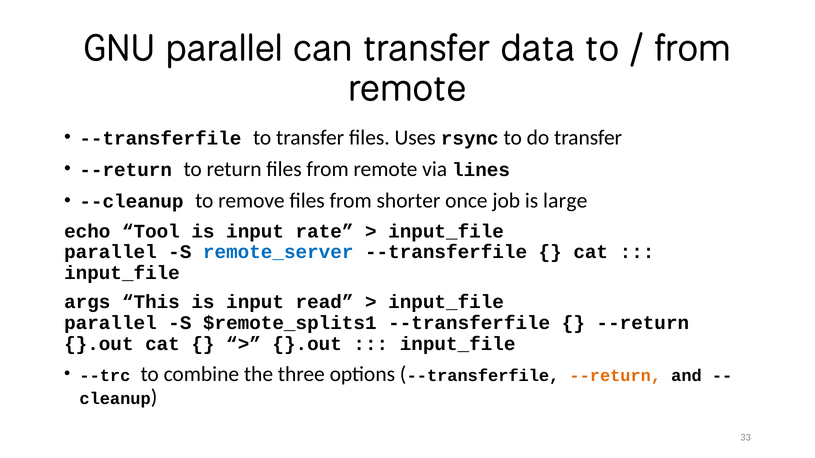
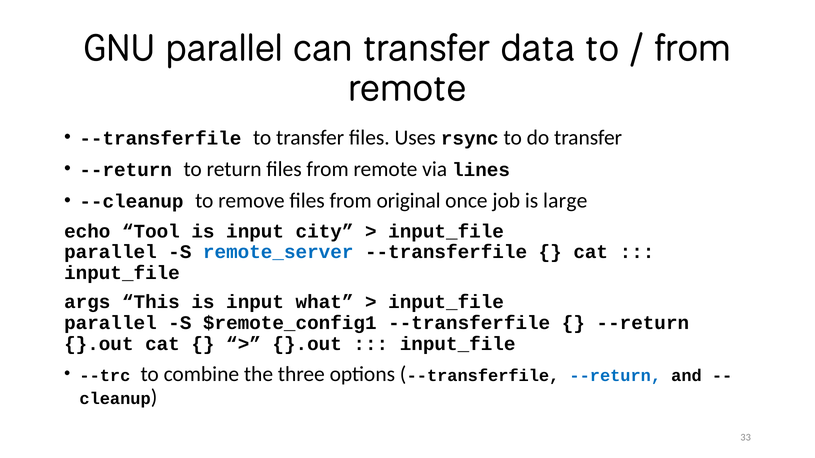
shorter: shorter -> original (409, 201)
rate: rate -> city (325, 232)
read: read -> what (325, 302)
$remote_splits1: $remote_splits1 -> $remote_config1 (290, 323)
--return colour: orange -> blue (615, 376)
